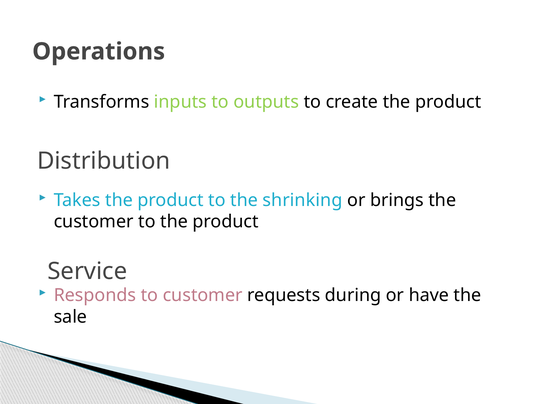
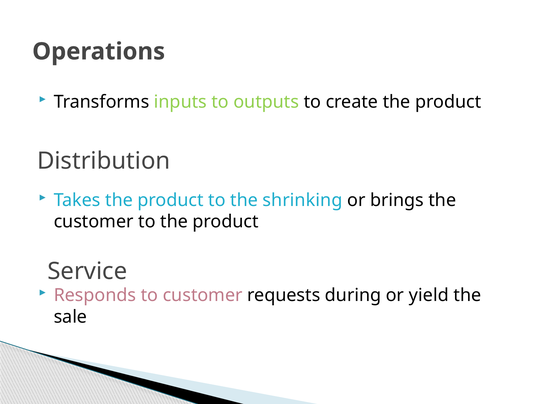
have: have -> yield (429, 295)
